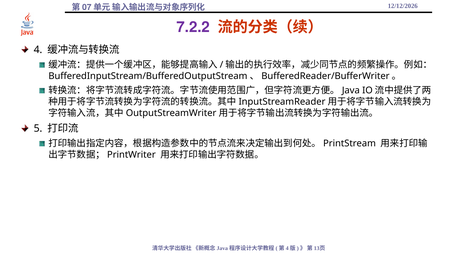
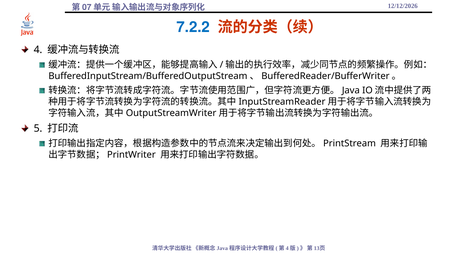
7.2.2 colour: purple -> blue (193, 27)
